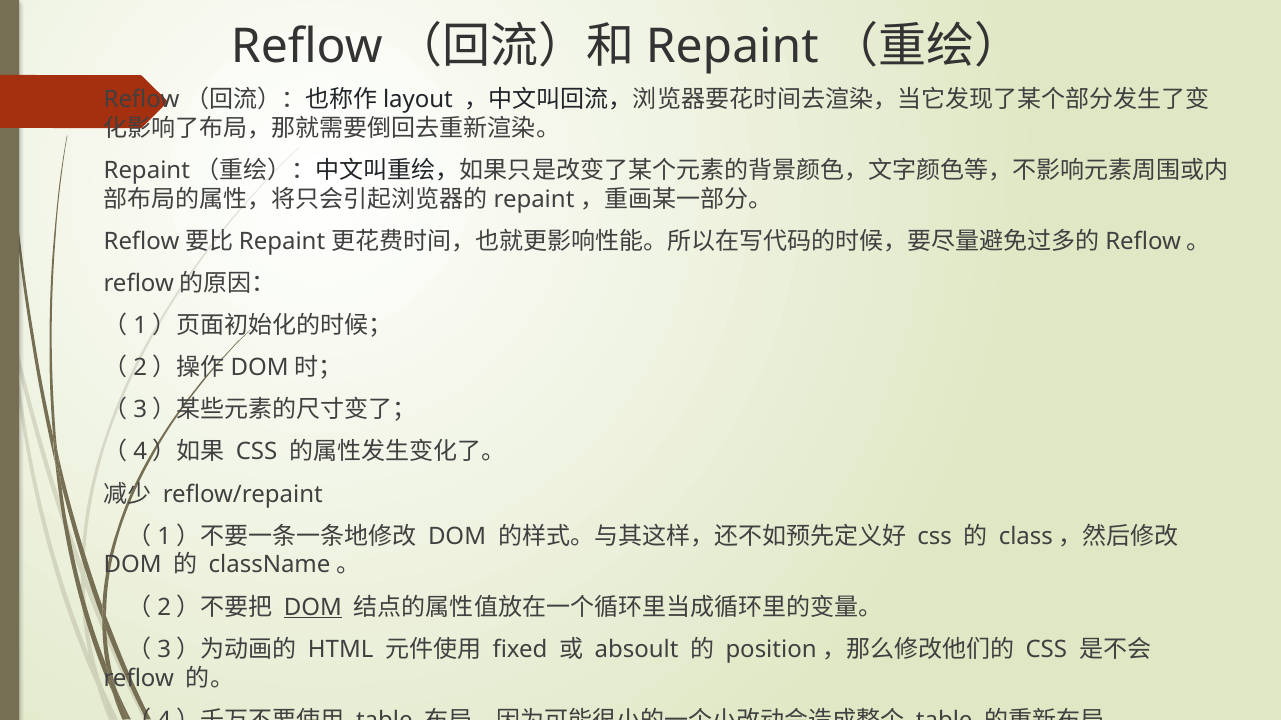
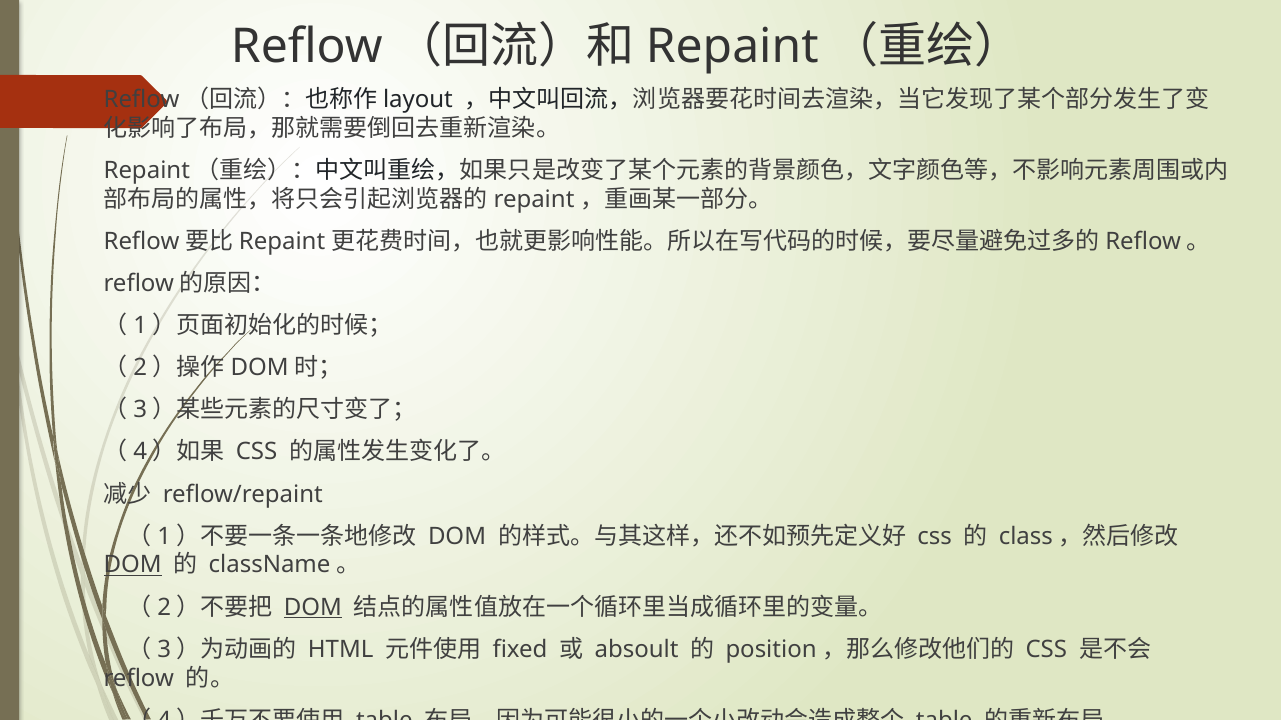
DOM underline: none -> present (133, 565)
